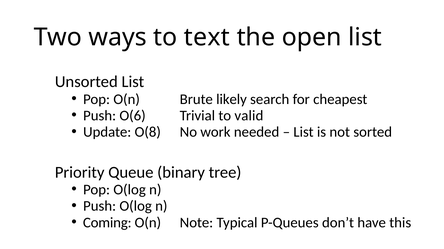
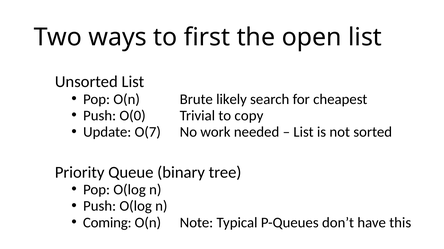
text: text -> first (207, 37)
O(6: O(6 -> O(0 (133, 116)
valid: valid -> copy (249, 116)
O(8: O(8 -> O(7 (148, 132)
